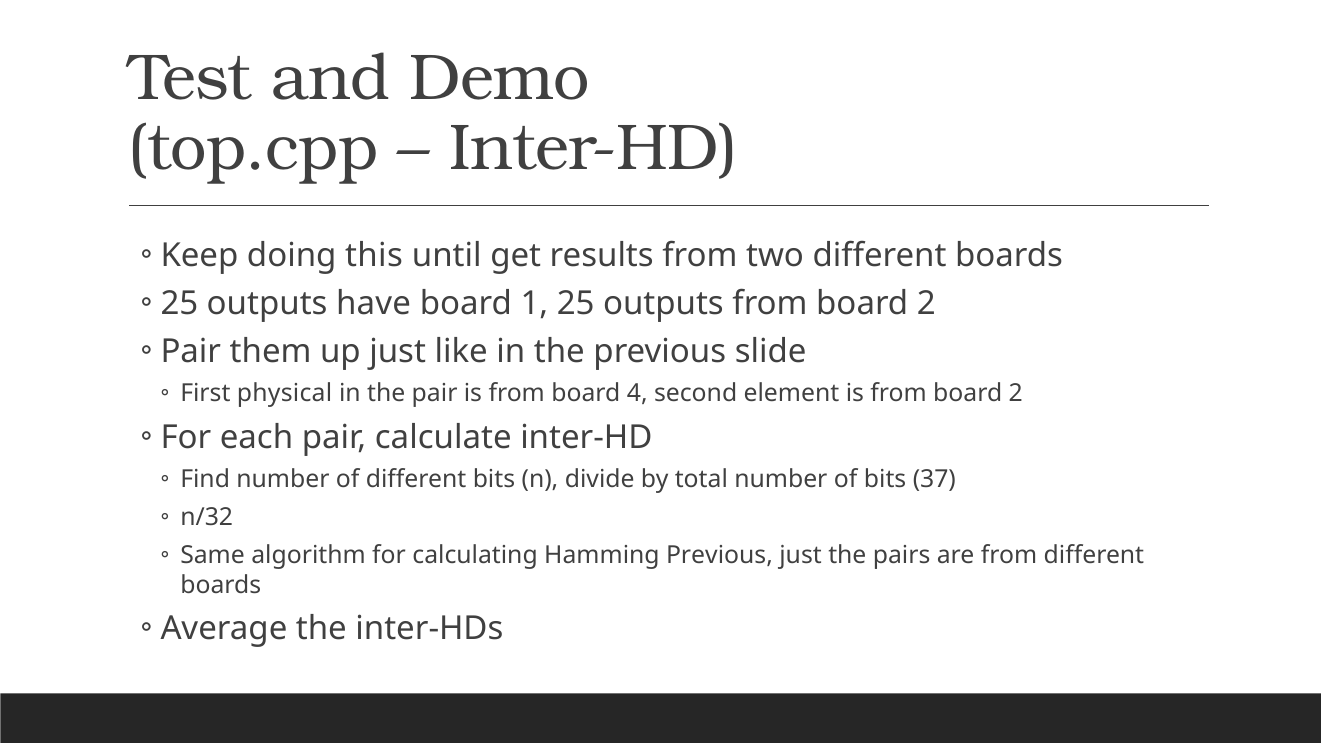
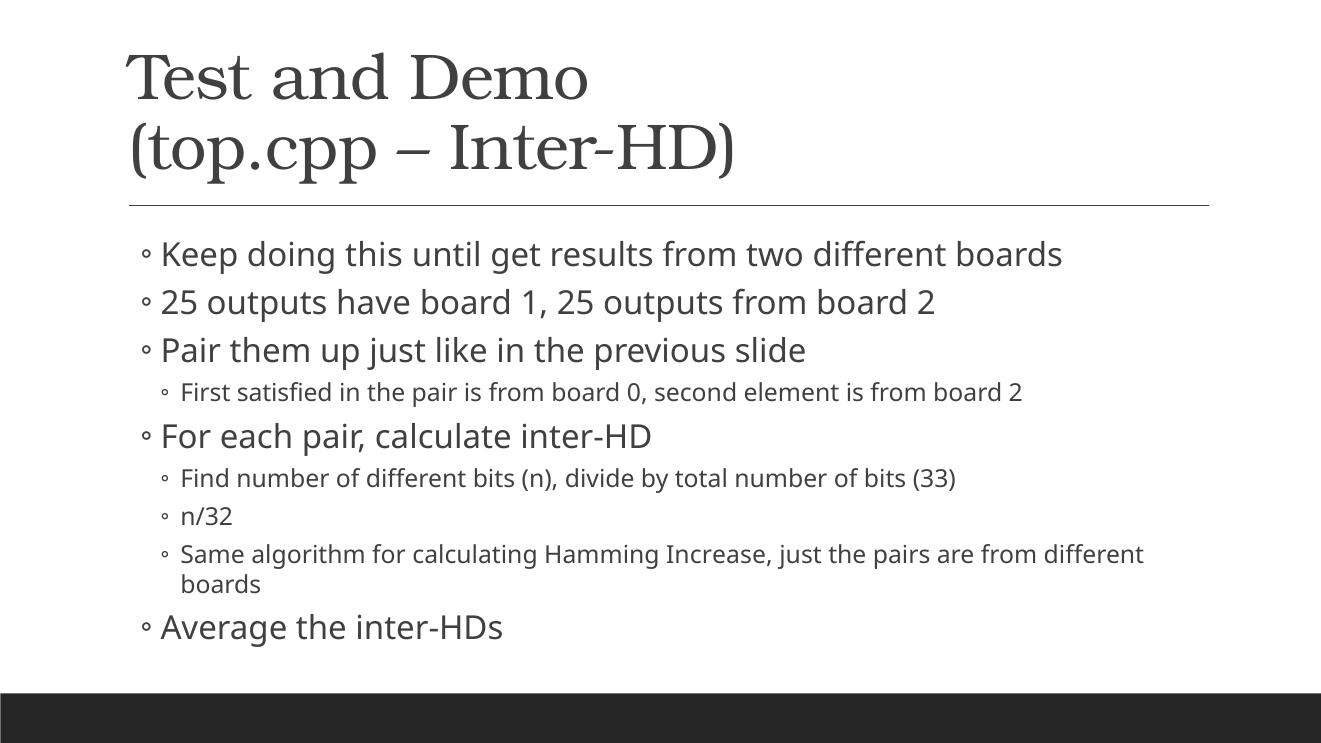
physical: physical -> satisfied (285, 394)
4: 4 -> 0 (637, 394)
37: 37 -> 33 (934, 480)
Hamming Previous: Previous -> Increase (719, 556)
